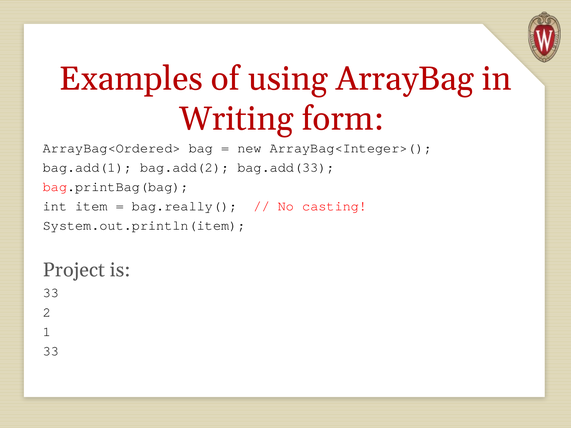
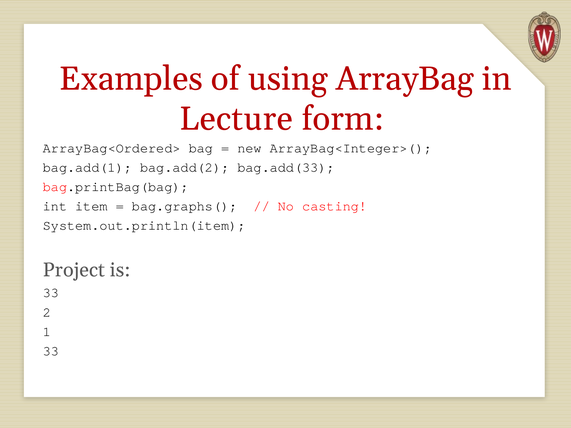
Writing: Writing -> Lecture (236, 119)
bag.really(: bag.really( -> bag.graphs( (185, 206)
